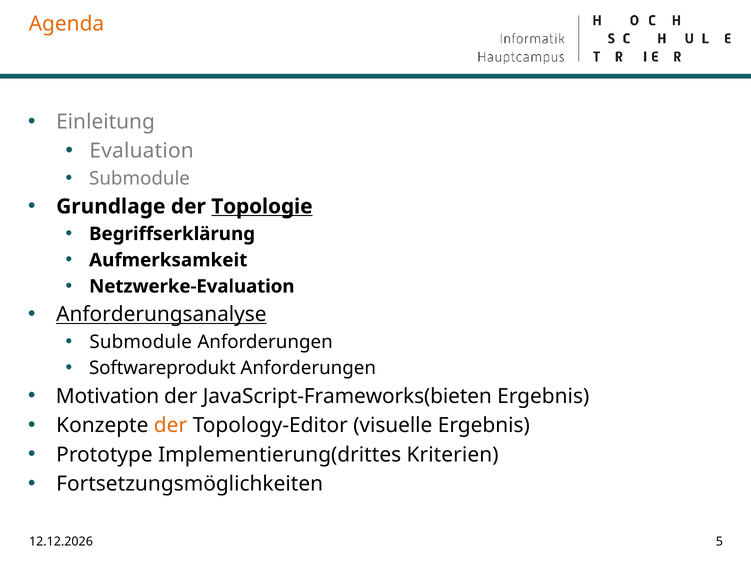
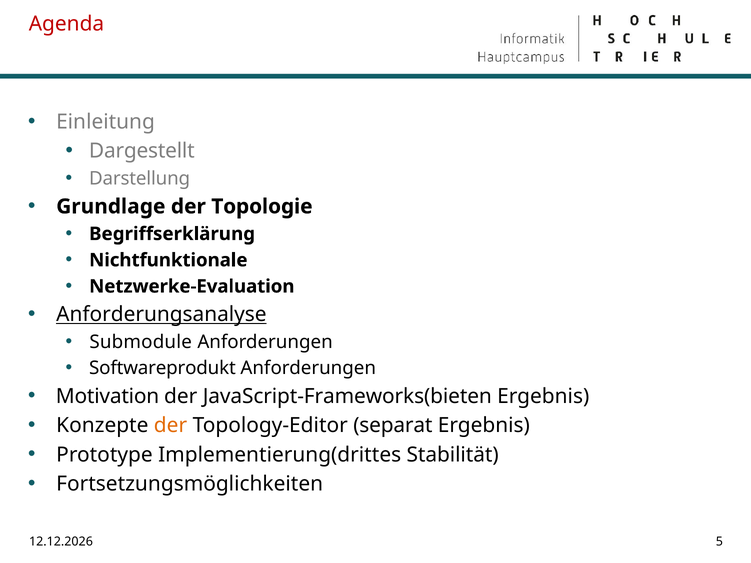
Agenda colour: orange -> red (66, 24)
Evaluation: Evaluation -> Dargestellt (142, 151)
Submodule: Submodule -> Darstellung (140, 178)
Topologie underline: present -> none (262, 207)
Aufmerksamkeit: Aufmerksamkeit -> Nichtfunktionale (168, 260)
visuelle: visuelle -> separat (393, 426)
Kriterien: Kriterien -> Stabilität (453, 455)
